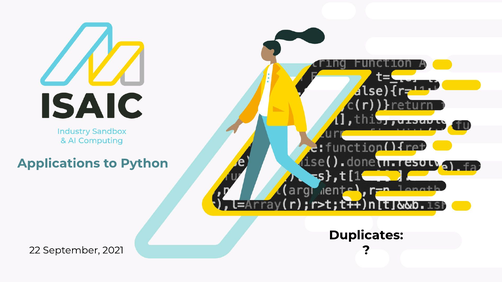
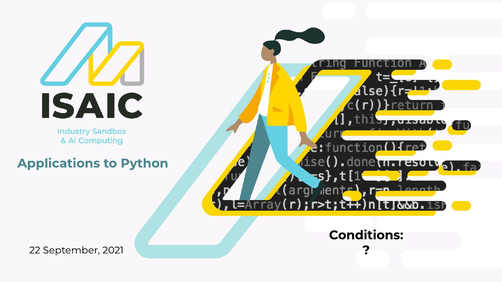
Duplicates: Duplicates -> Conditions (366, 235)
